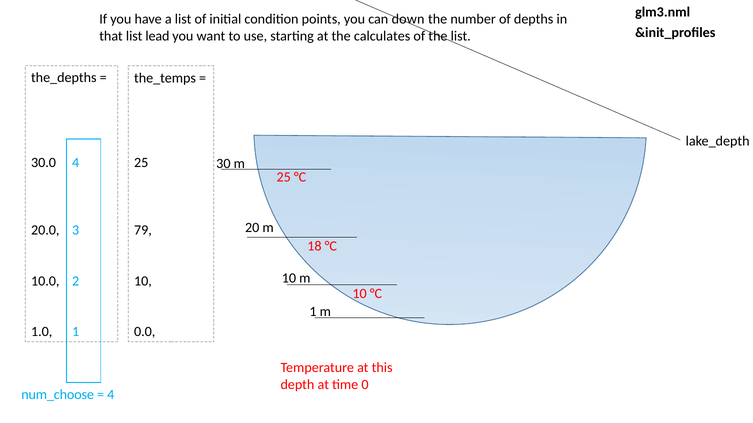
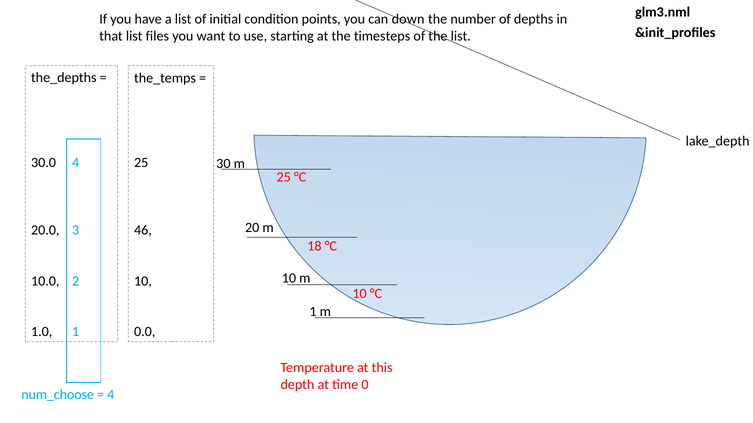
lead: lead -> files (157, 36)
calculates: calculates -> timesteps (382, 36)
79: 79 -> 46 (143, 230)
